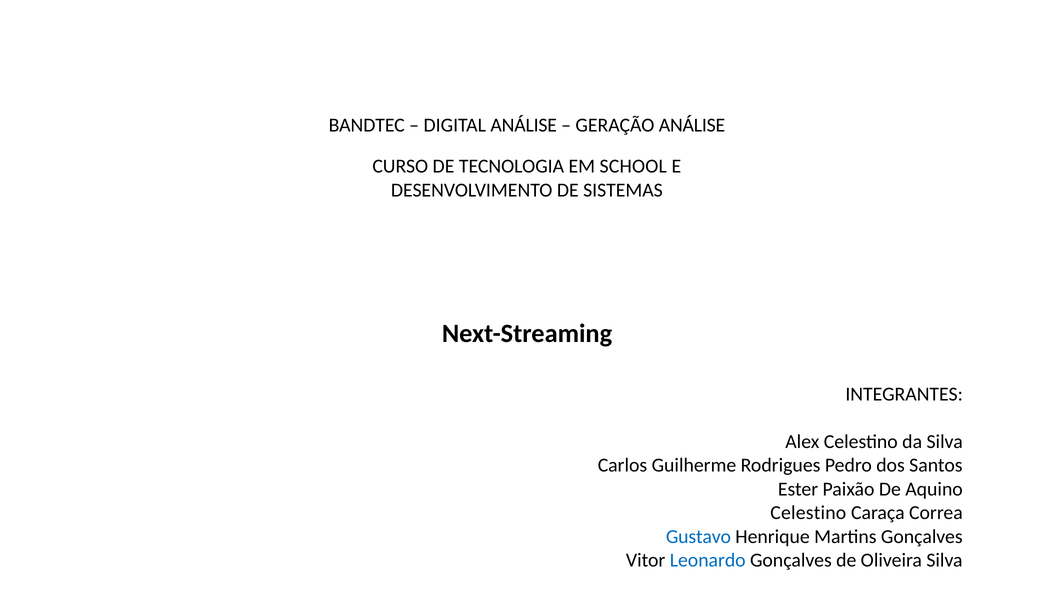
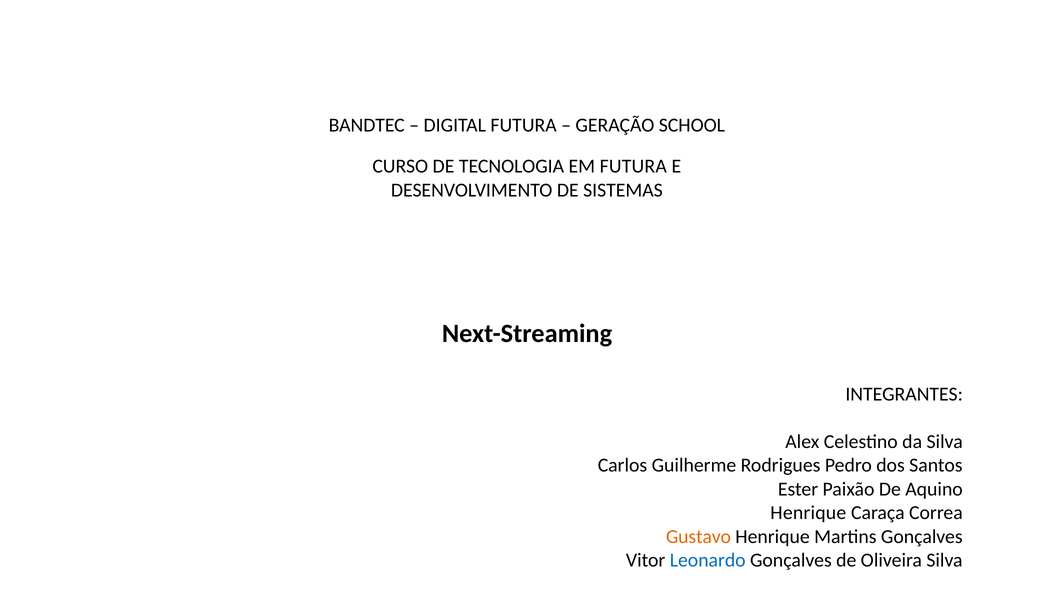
DIGITAL ANÁLISE: ANÁLISE -> FUTURA (524, 125)
GERAÇÃO ANÁLISE: ANÁLISE -> SCHOOL (692, 125)
EM SCHOOL: SCHOOL -> FUTURA (633, 166)
Celestino: Celestino -> Henrique (808, 513)
Gustavo colour: blue -> orange (698, 536)
